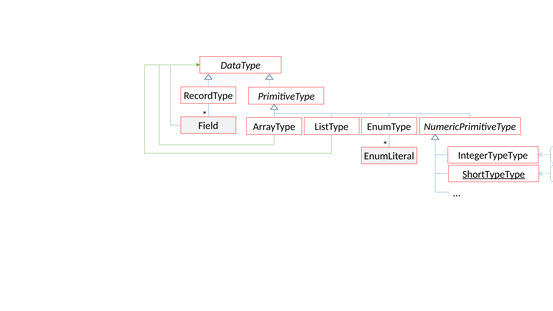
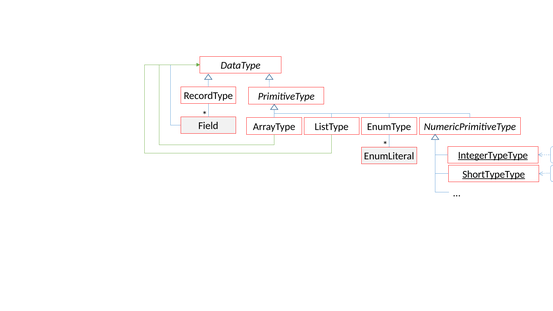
IntegerTypeType underline: none -> present (493, 155)
